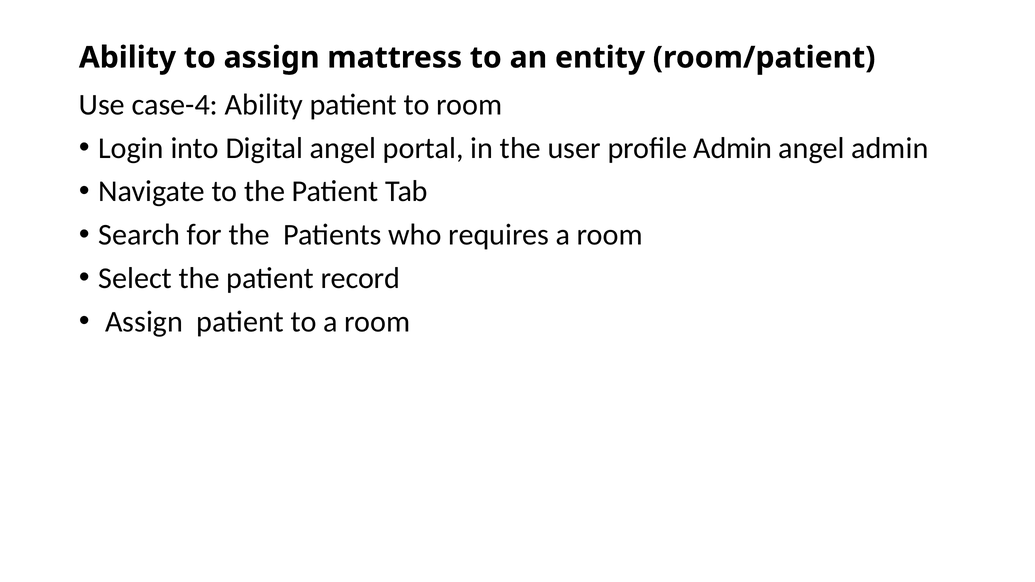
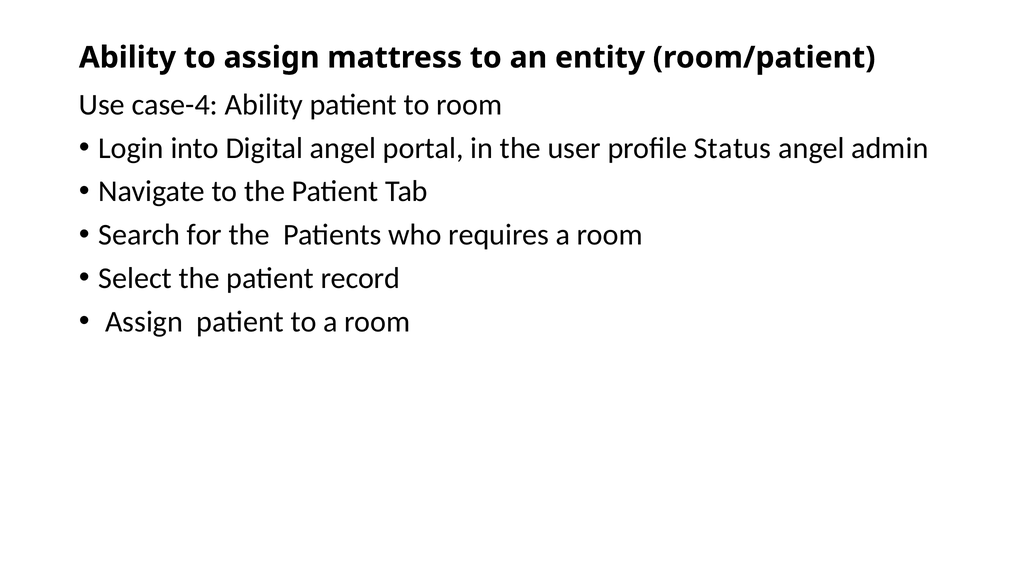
profile Admin: Admin -> Status (733, 148)
